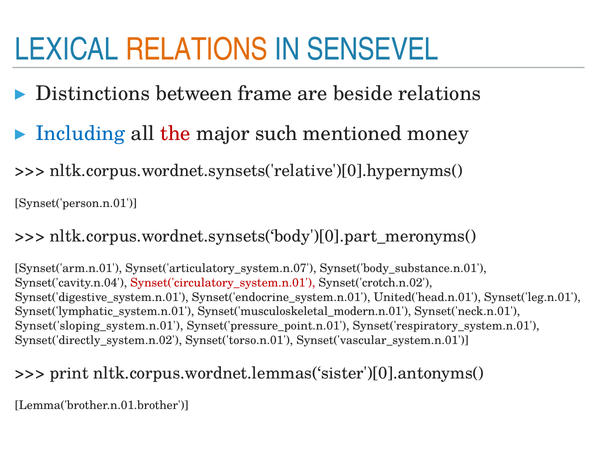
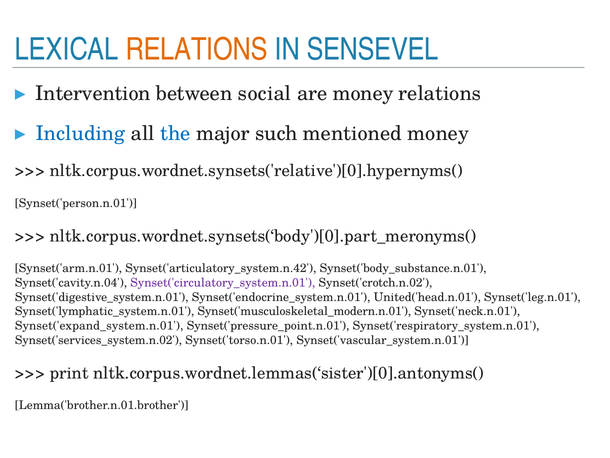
Distinctions: Distinctions -> Intervention (93, 93)
frame: frame -> social (265, 93)
are beside: beside -> money (363, 93)
the colour: red -> blue (175, 133)
Synset('articulatory_system.n.07: Synset('articulatory_system.n.07 -> Synset('articulatory_system.n.42 (221, 268)
Synset('circulatory_system.n.01 colour: red -> purple (223, 282)
Synset('sloping_system.n.01: Synset('sloping_system.n.01 -> Synset('expand_system.n.01 (99, 325)
Synset('directly_system.n.02: Synset('directly_system.n.02 -> Synset('services_system.n.02 (98, 340)
